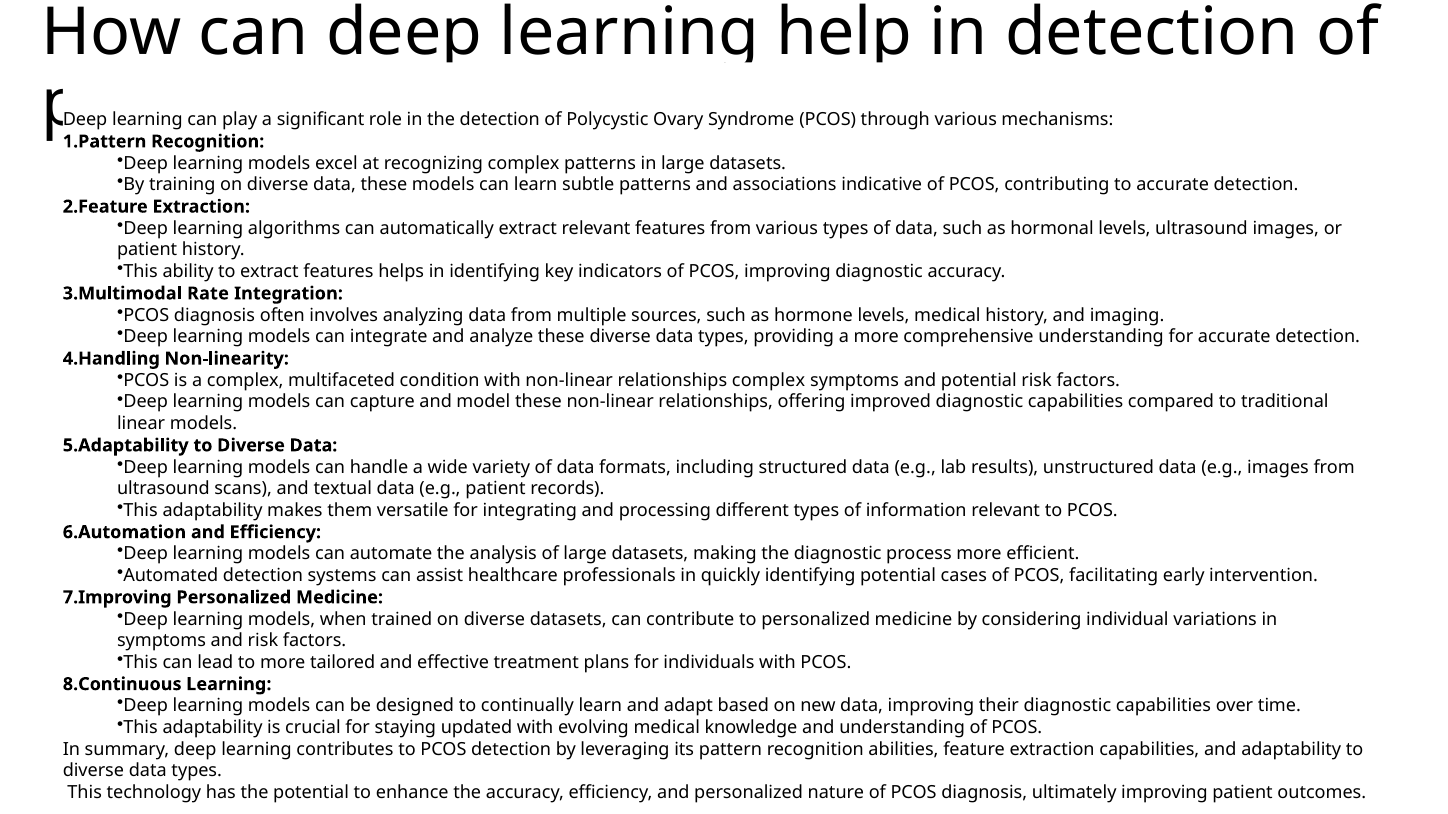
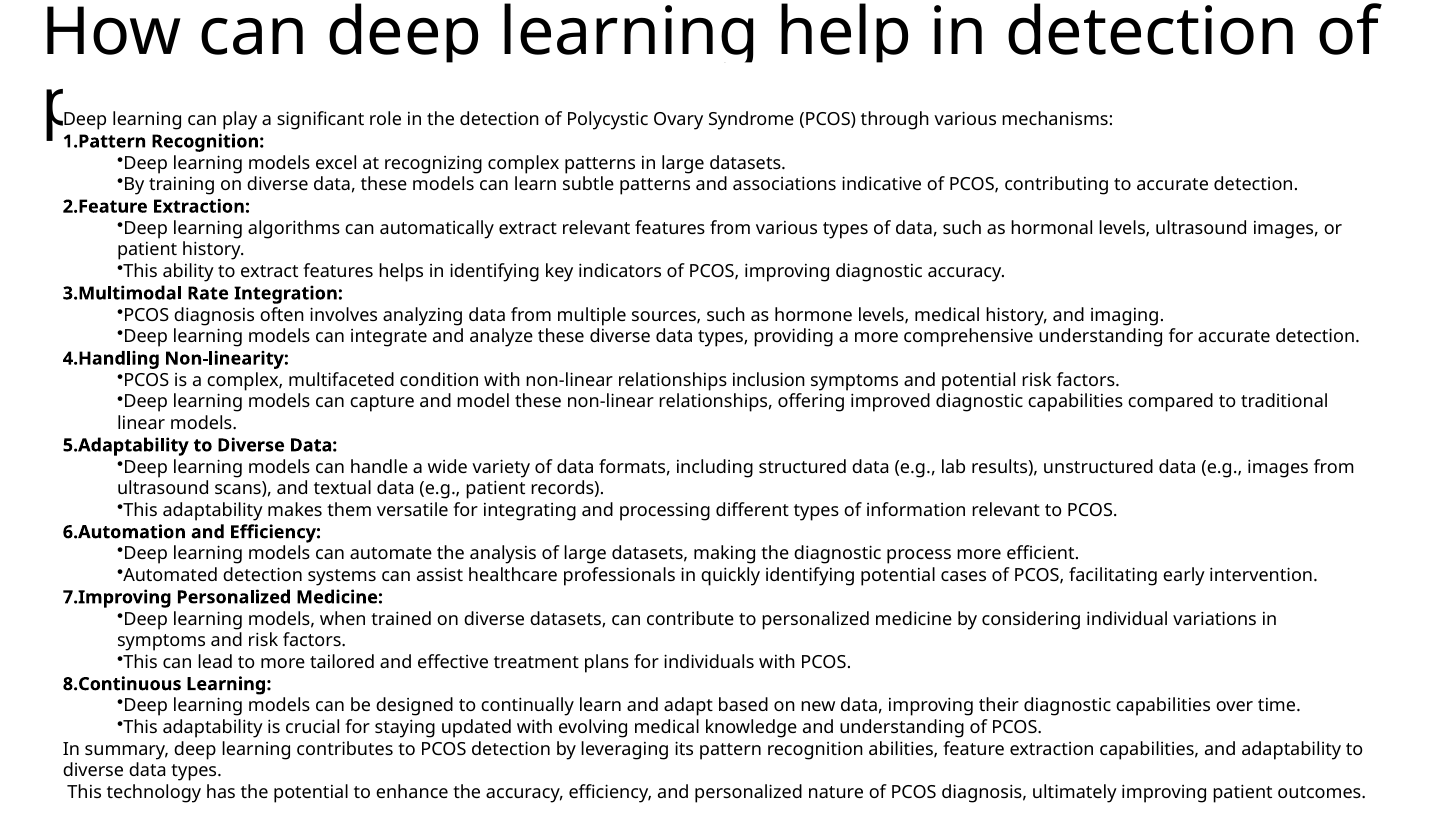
relationships complex: complex -> inclusion (769, 380)
